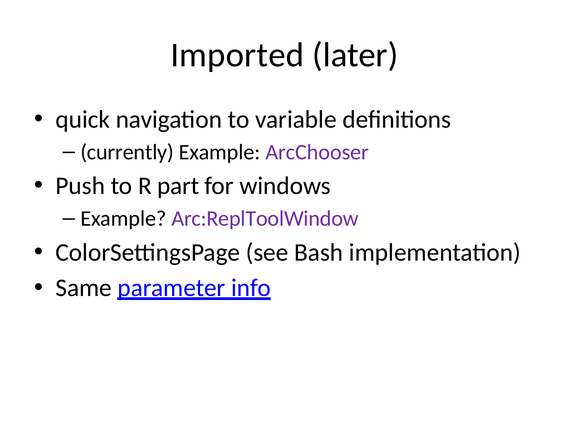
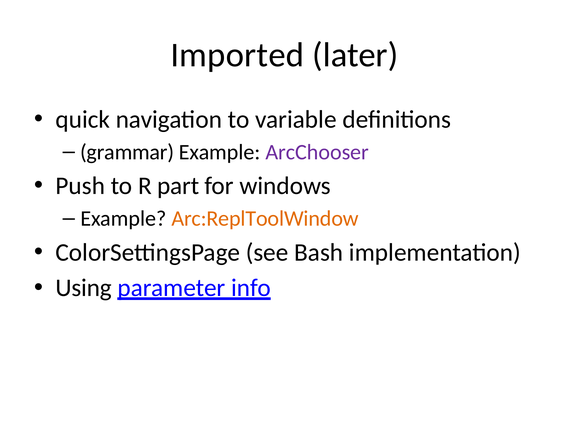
currently: currently -> grammar (127, 152)
Arc:ReplToolWindow colour: purple -> orange (265, 218)
Same: Same -> Using (84, 288)
